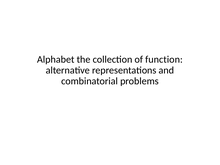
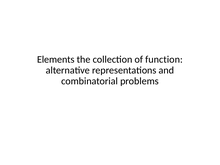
Alphabet: Alphabet -> Elements (56, 59)
